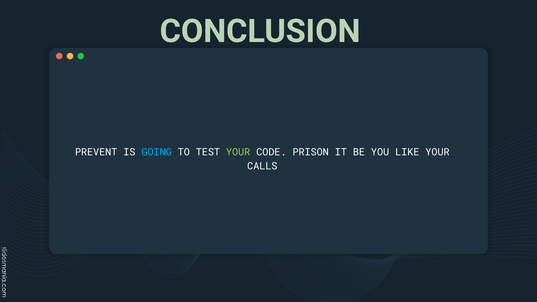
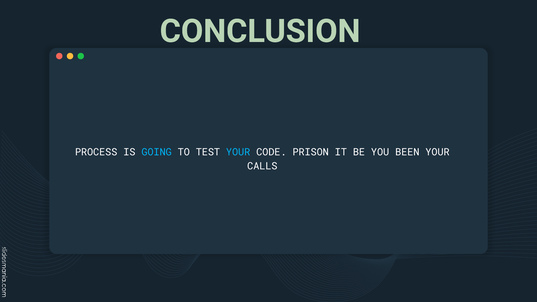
PREVENT: PREVENT -> PROCESS (96, 152)
YOUR colour: light green -> light blue (238, 152)
LIKE: LIKE -> BEEN (407, 152)
